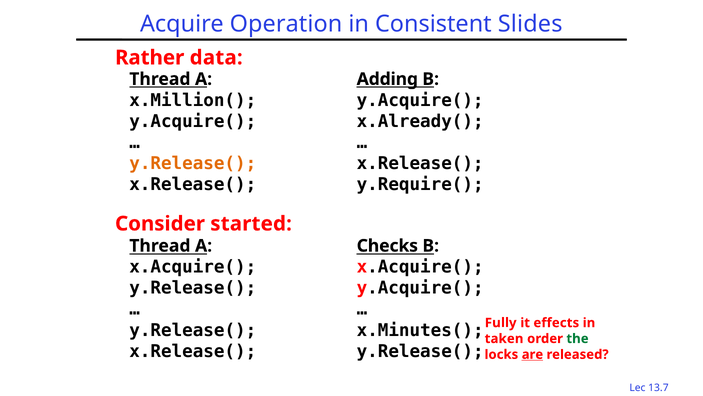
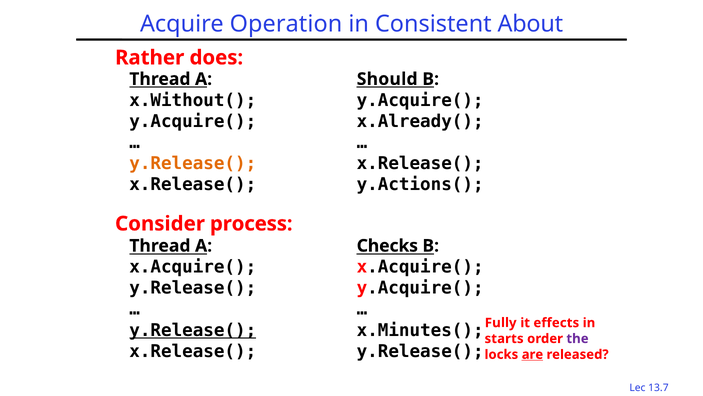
Slides: Slides -> About (530, 24)
data: data -> does (216, 58)
Adding: Adding -> Should (387, 79)
x.Million(: x.Million( -> x.Without( (193, 100)
y.Require(: y.Require( -> y.Actions( (420, 184)
started: started -> process (251, 223)
y.Release( underline: none -> present (193, 330)
taken: taken -> starts (504, 338)
the colour: green -> purple (578, 338)
